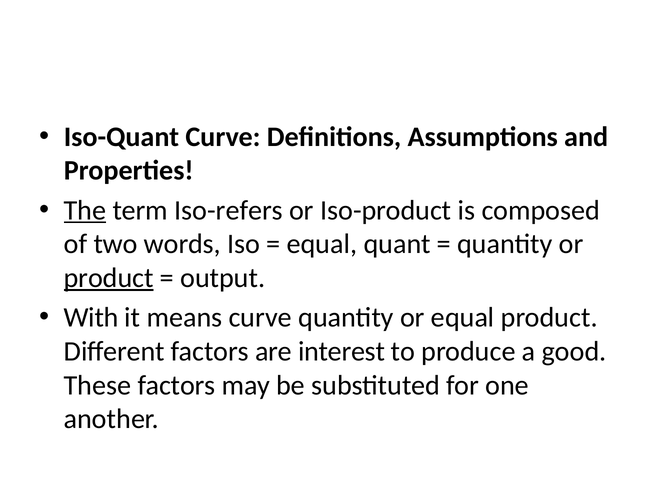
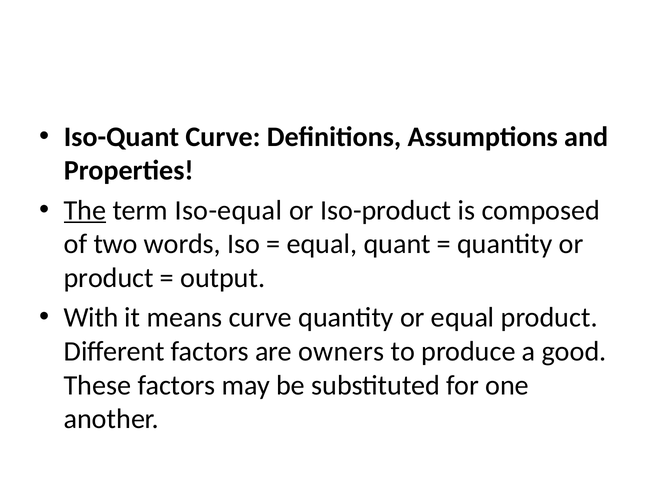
Iso-refers: Iso-refers -> Iso-equal (228, 210)
product underline: present -> none (109, 278)
interest: interest -> owners (341, 351)
